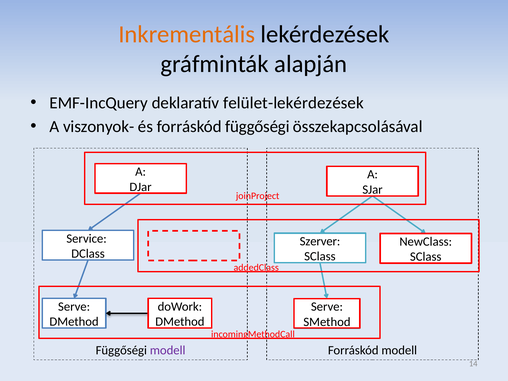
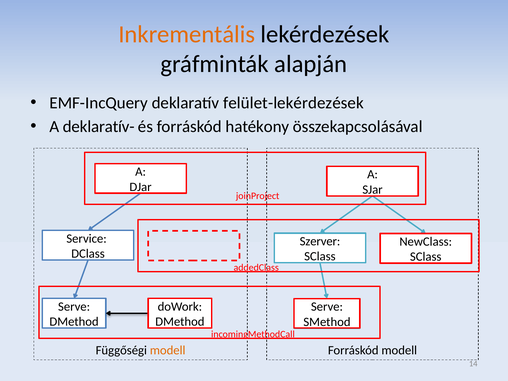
viszonyok-: viszonyok- -> deklaratív- (99, 126)
forráskód függőségi: függőségi -> hatékony (257, 126)
modell colour: purple -> orange (168, 350)
